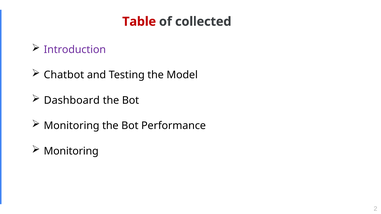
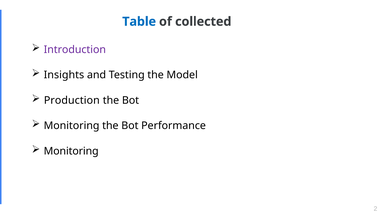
Table colour: red -> blue (139, 22)
Chatbot: Chatbot -> Insights (64, 75)
Dashboard: Dashboard -> Production (72, 100)
